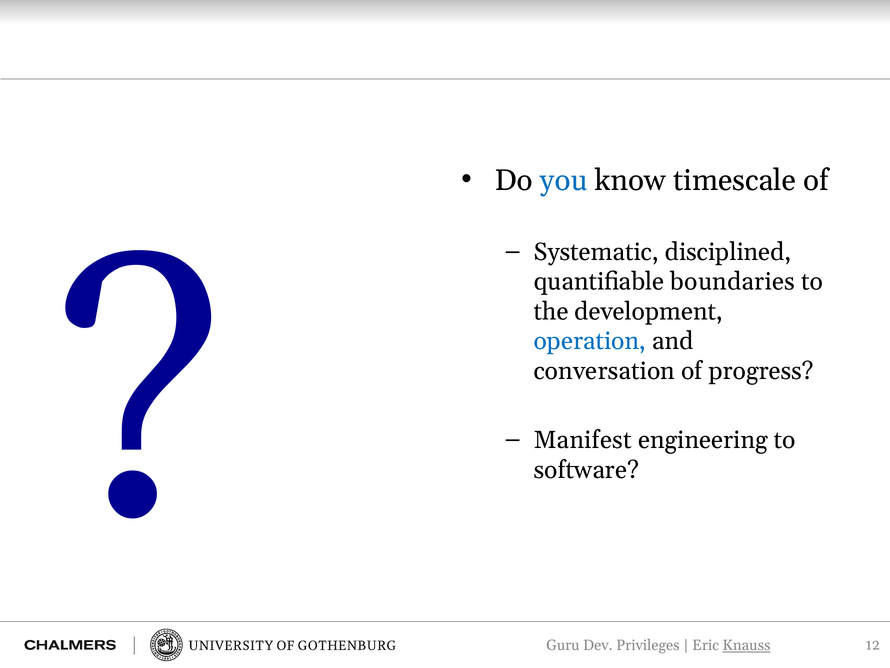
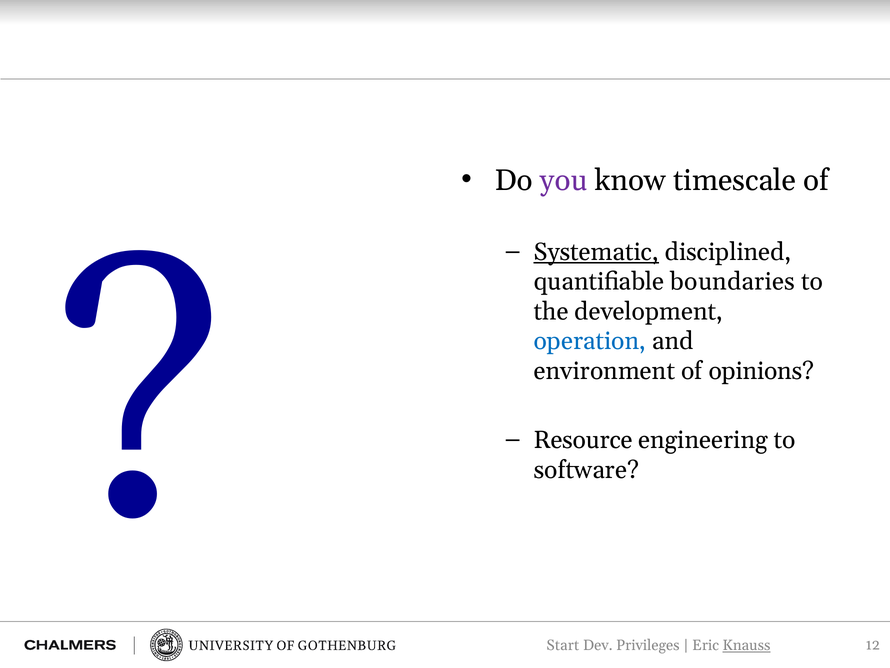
you colour: blue -> purple (564, 180)
Systematic underline: none -> present (596, 252)
conversation: conversation -> environment (604, 371)
progress: progress -> opinions (761, 371)
Manifest: Manifest -> Resource (583, 440)
Guru: Guru -> Start (563, 645)
